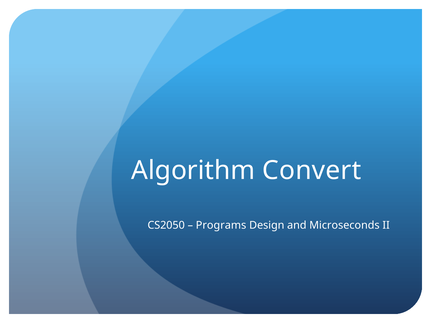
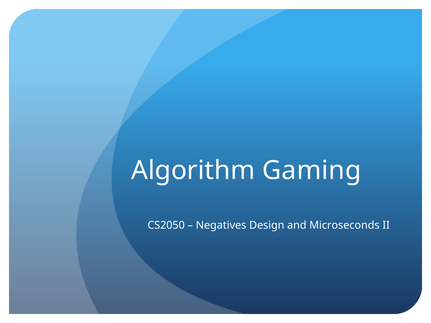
Convert: Convert -> Gaming (312, 171)
Programs: Programs -> Negatives (221, 225)
